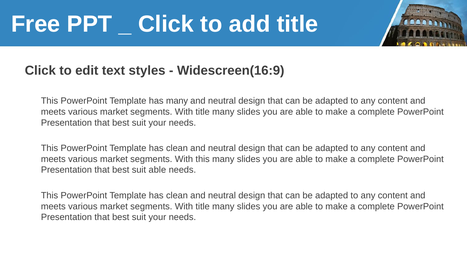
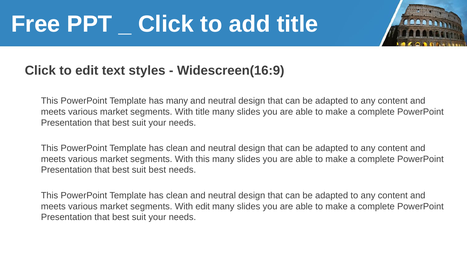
suit able: able -> best (157, 170)
title: title -> edit (203, 206)
